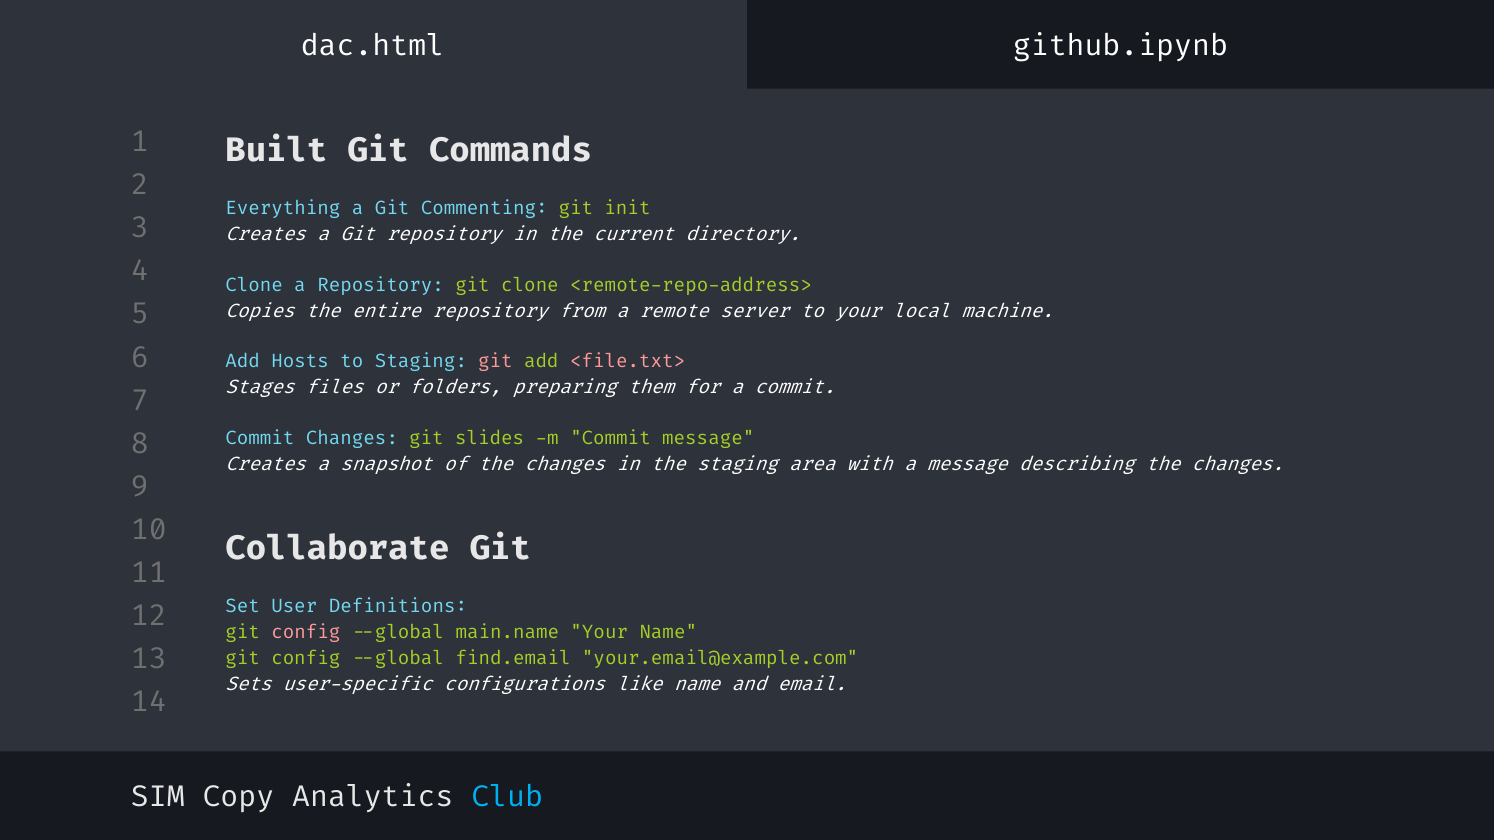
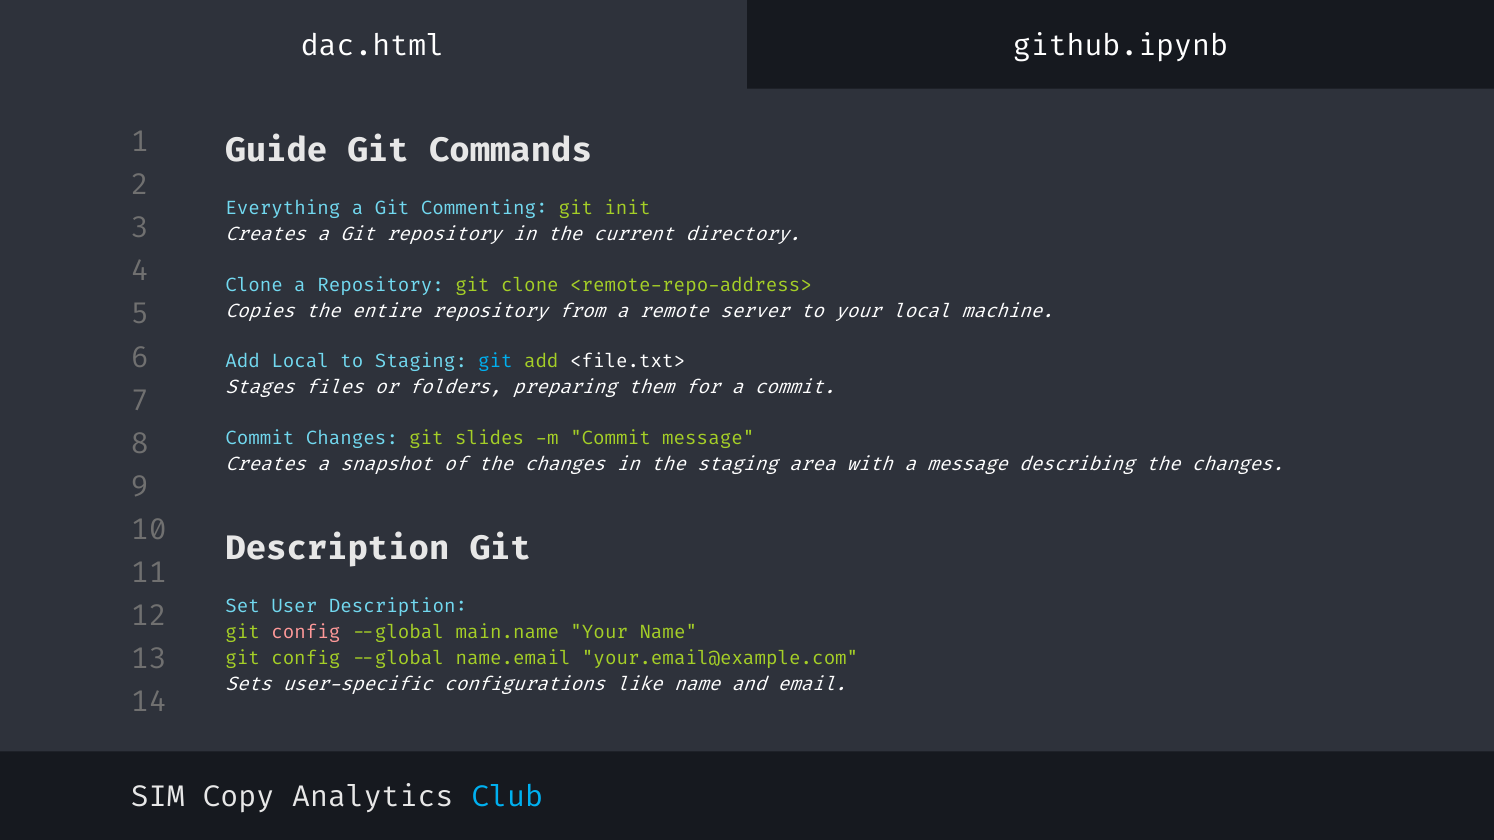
Built: Built -> Guide (276, 150)
Add Hosts: Hosts -> Local (300, 362)
git colour: pink -> light blue (495, 362)
<file.txt> colour: pink -> white (628, 362)
Collaborate: Collaborate -> Description (337, 548)
User Definitions: Definitions -> Description (398, 607)
find.email: find.email -> name.email (513, 658)
